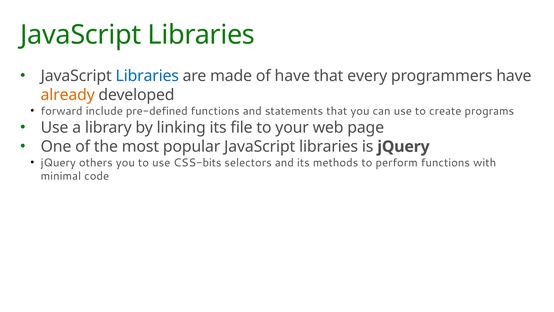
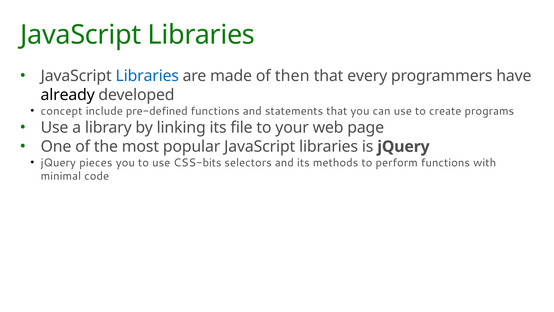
of have: have -> then (292, 76)
already colour: orange -> black (68, 95)
forward: forward -> concept (62, 111)
others: others -> pieces (96, 162)
